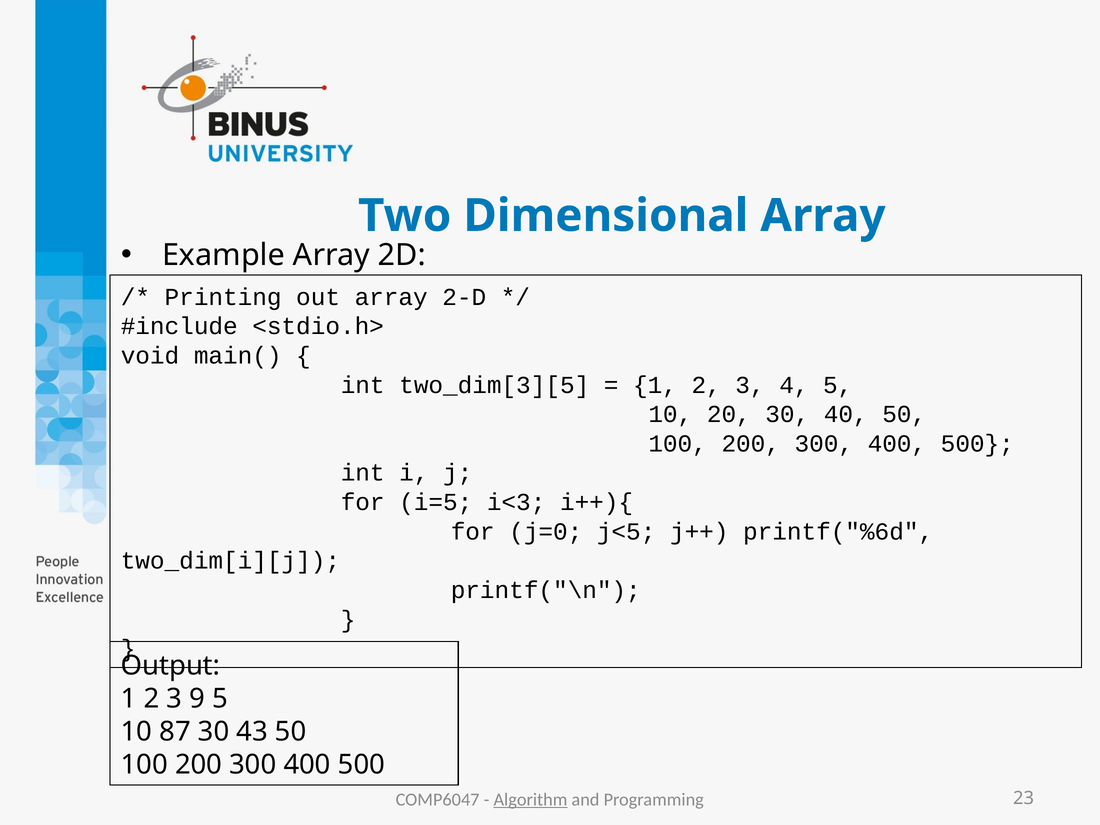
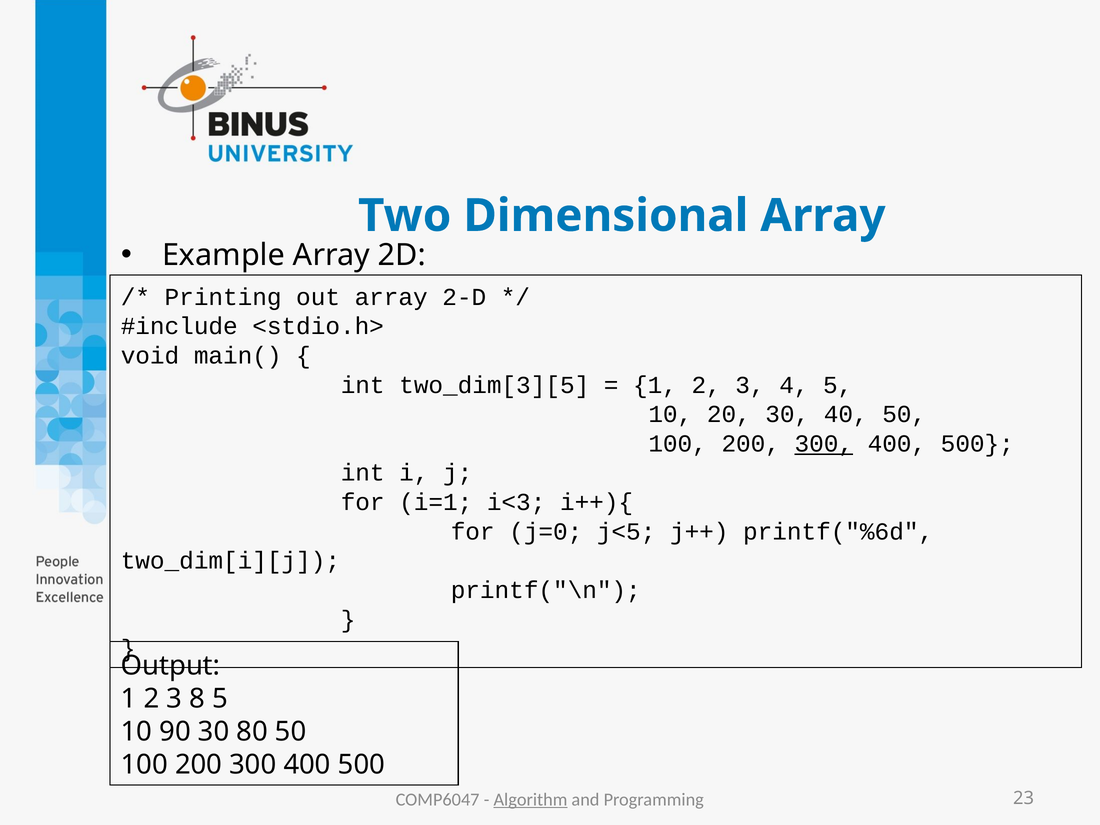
300 underline: none -> present (824, 444)
i=5: i=5 -> i=1 (436, 502)
9: 9 -> 8 (197, 699)
87: 87 -> 90 (175, 732)
43: 43 -> 80 (252, 732)
